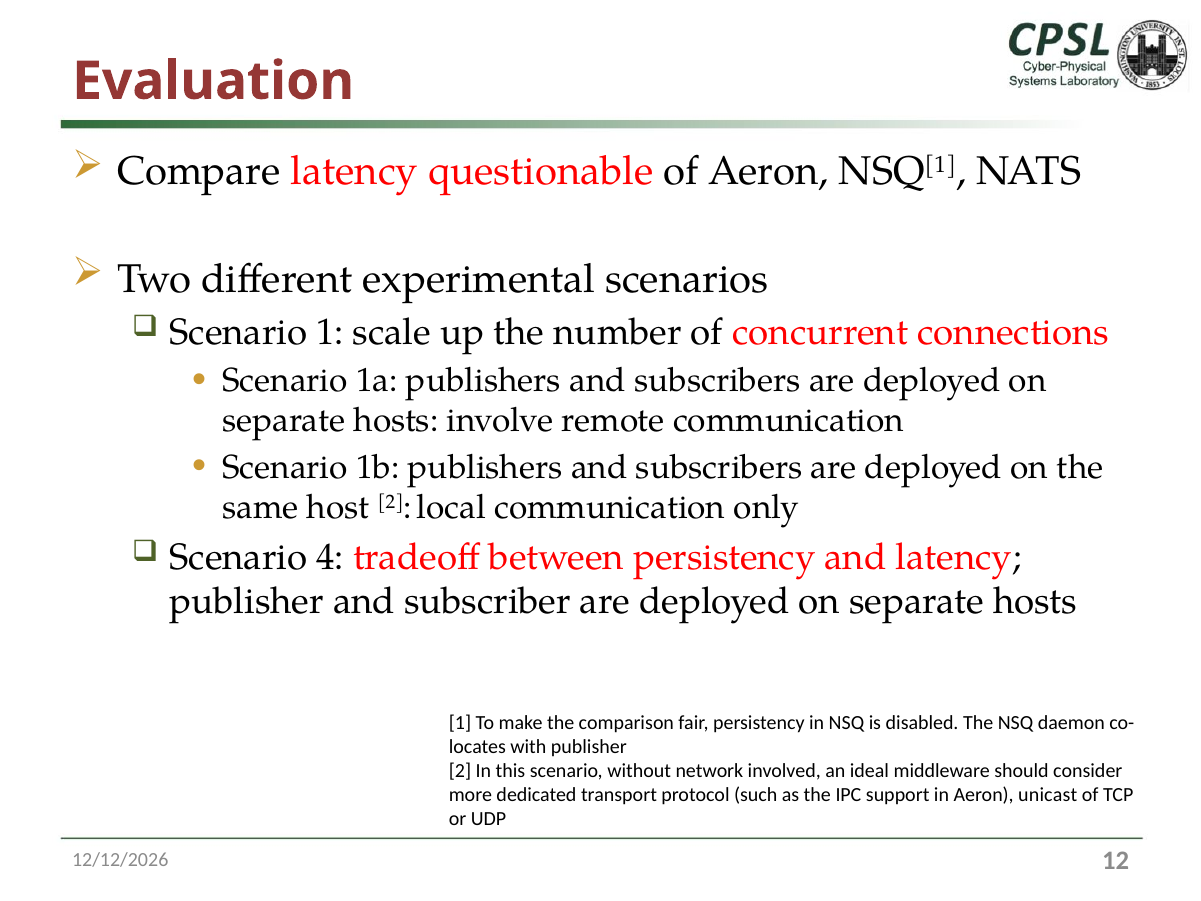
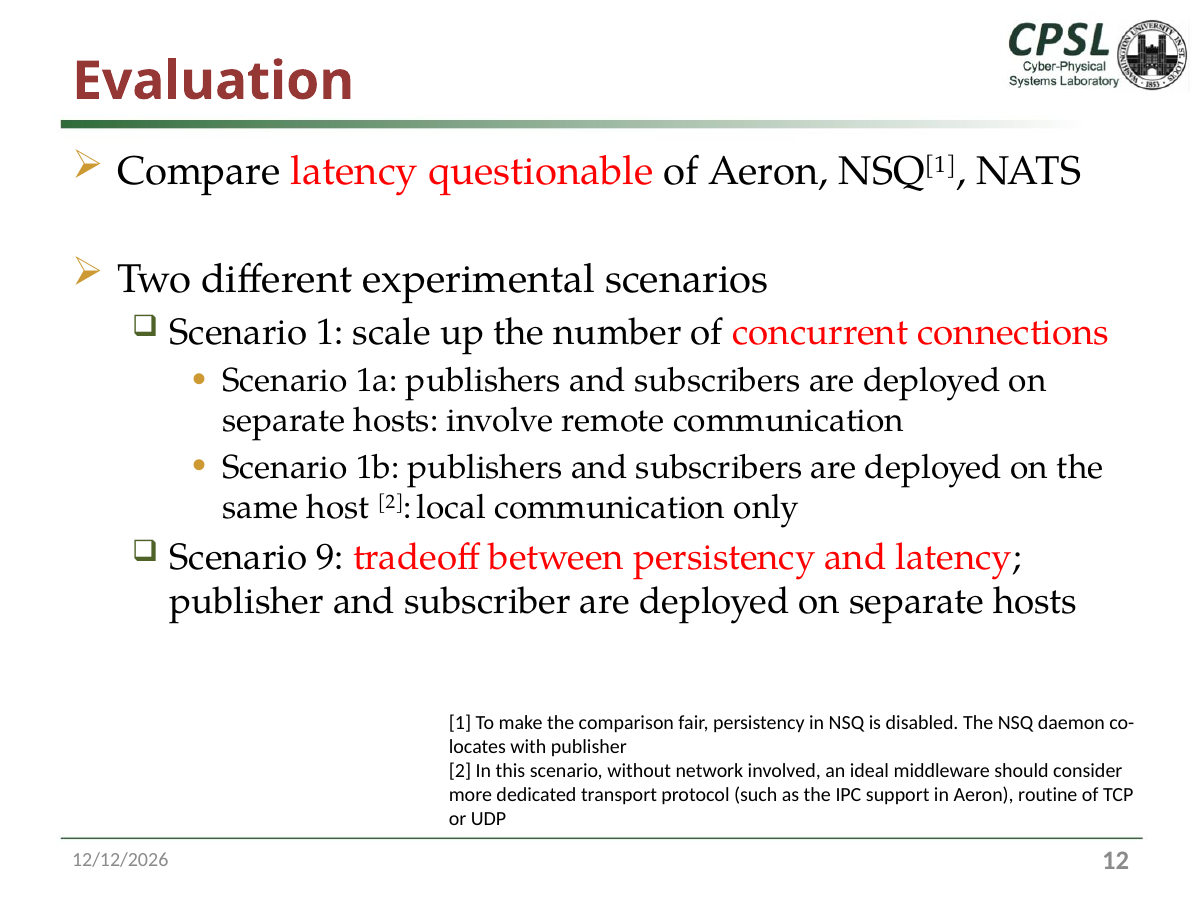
4: 4 -> 9 (330, 557)
unicast: unicast -> routine (1048, 795)
